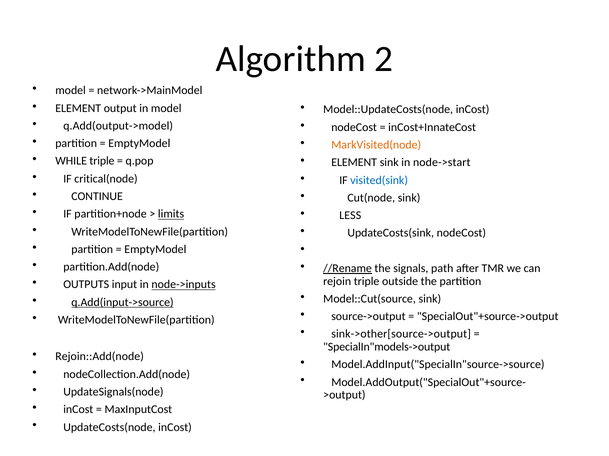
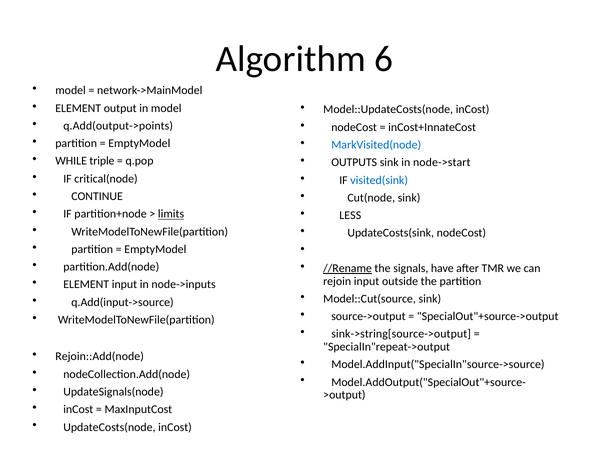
2: 2 -> 6 (384, 59)
q.Add(output->model: q.Add(output->model -> q.Add(output->points (118, 126)
MarkVisited(node colour: orange -> blue (376, 145)
ELEMENT: ELEMENT -> OUTPUTS (354, 163)
path: path -> have (442, 269)
rejoin triple: triple -> input (367, 282)
OUTPUTS: OUTPUTS -> ELEMENT (86, 285)
node->inputs underline: present -> none (184, 285)
q.Add(input->source underline: present -> none (123, 303)
sink->other[source->output: sink->other[source->output -> sink->string[source->output (401, 335)
SpecialIn"models->output: SpecialIn"models->output -> SpecialIn"repeat->output (387, 347)
